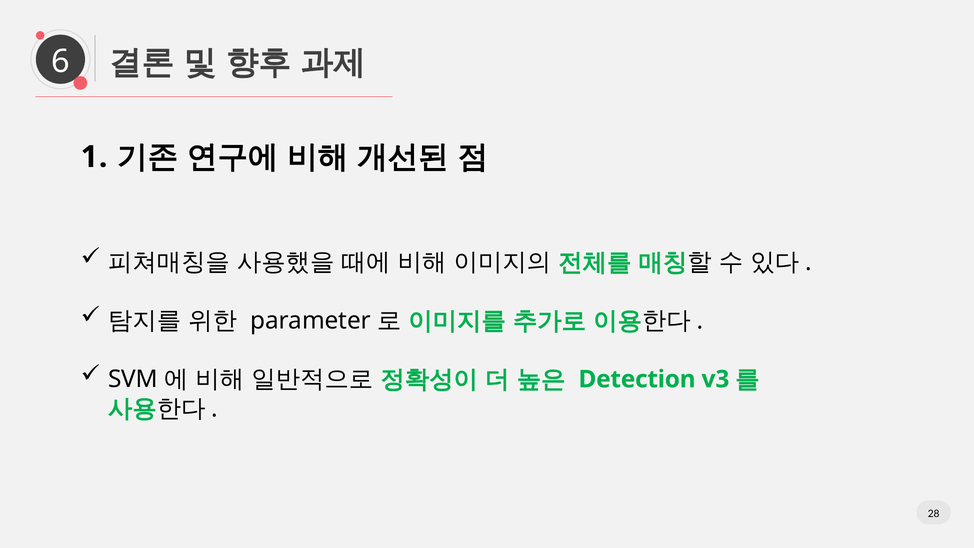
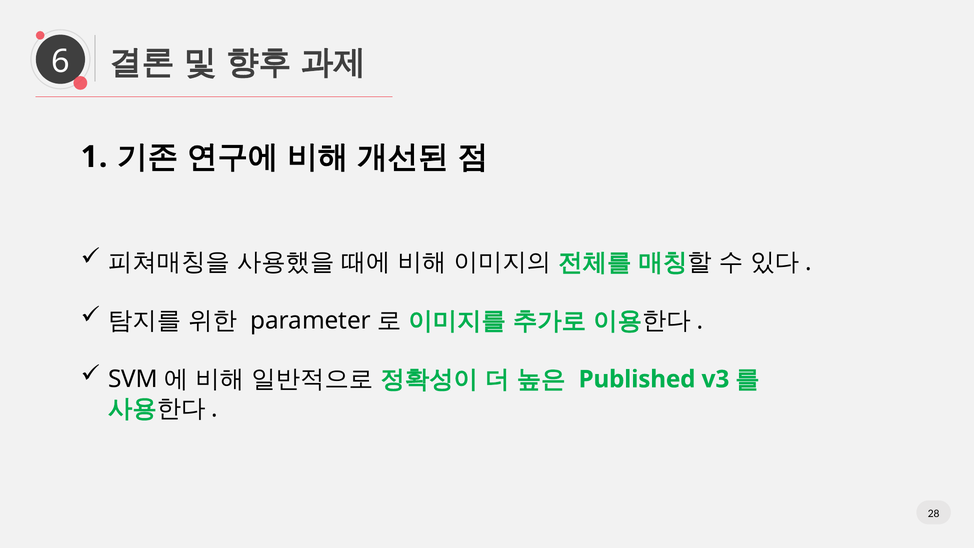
Detection: Detection -> Published (637, 379)
